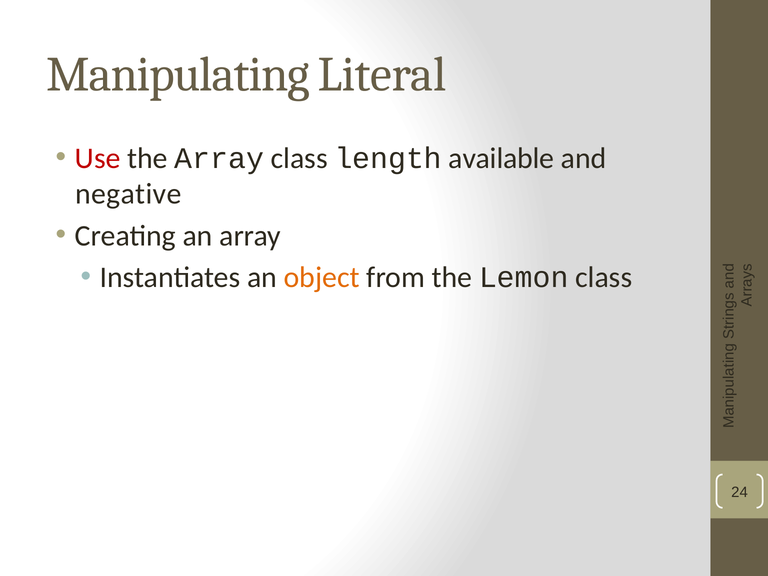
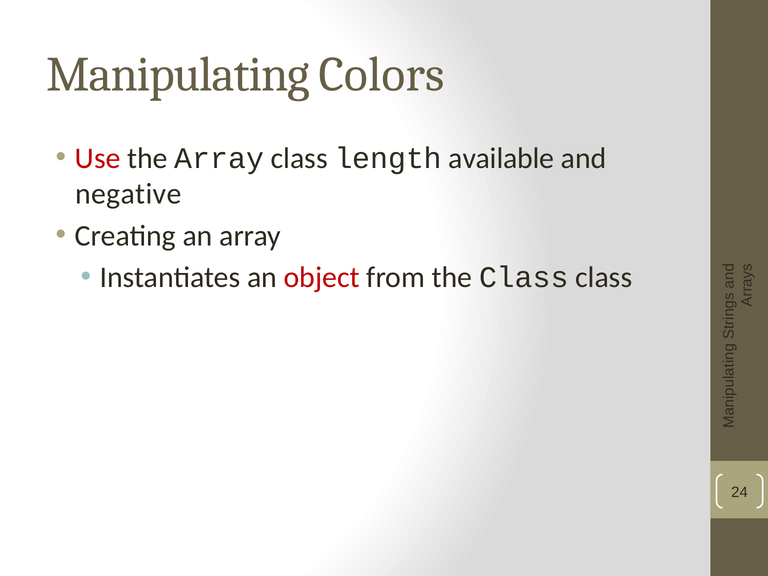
Literal: Literal -> Colors (382, 74)
object colour: orange -> red (322, 277)
the Lemon: Lemon -> Class (524, 277)
